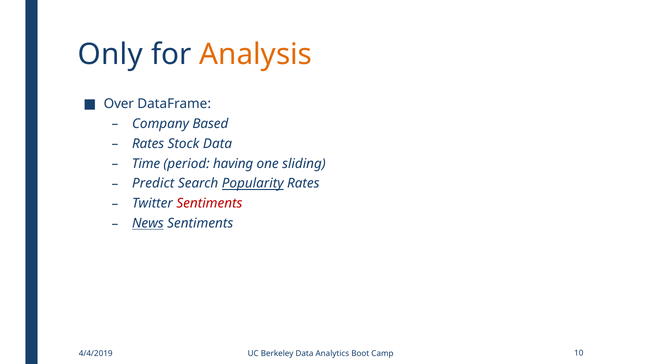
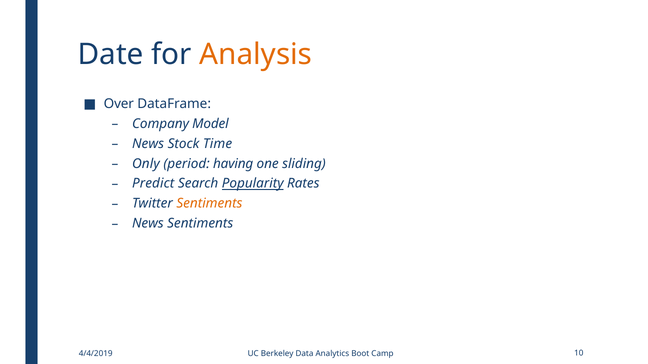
Only: Only -> Date (111, 54)
Based: Based -> Model (210, 124)
Rates: Rates -> News (148, 144)
Stock Data: Data -> Time (218, 144)
Time: Time -> Only (146, 164)
Sentiments colour: red -> orange (209, 204)
News underline: present -> none (148, 224)
